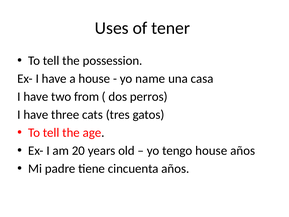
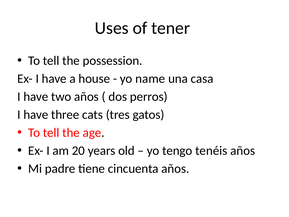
two from: from -> años (87, 97)
tengo house: house -> tenéis (211, 151)
